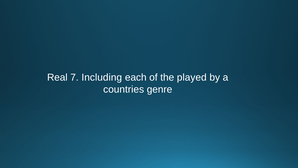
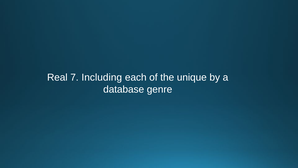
played: played -> unique (192, 77)
countries: countries -> database (124, 89)
